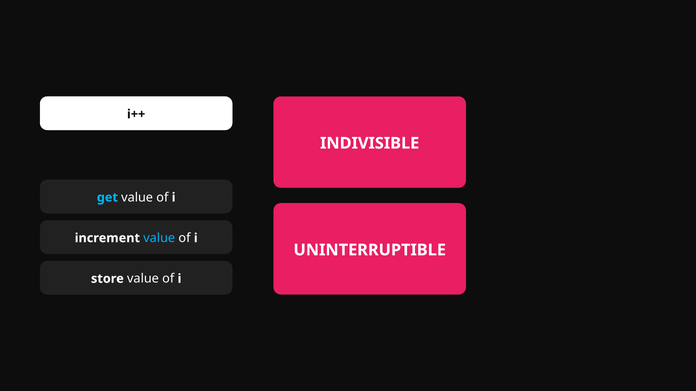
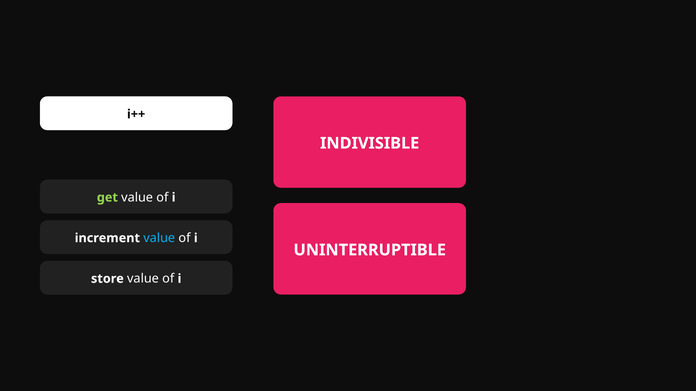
get colour: light blue -> light green (107, 198)
